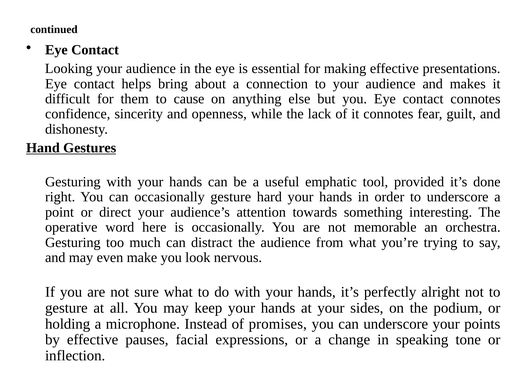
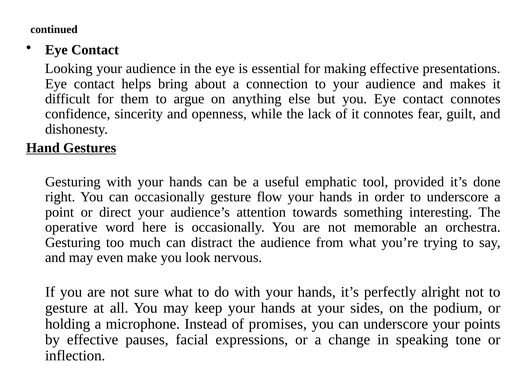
cause: cause -> argue (189, 99)
hard: hard -> flow (269, 197)
